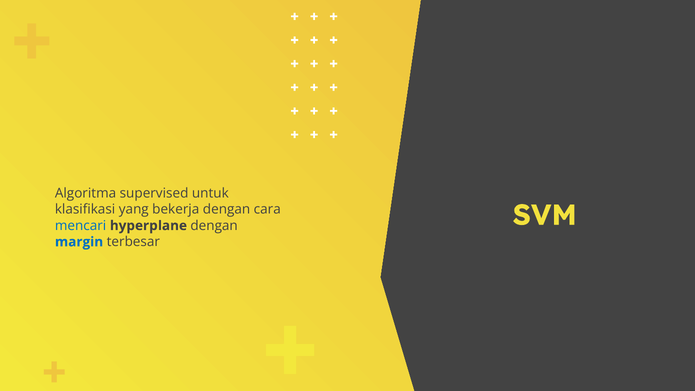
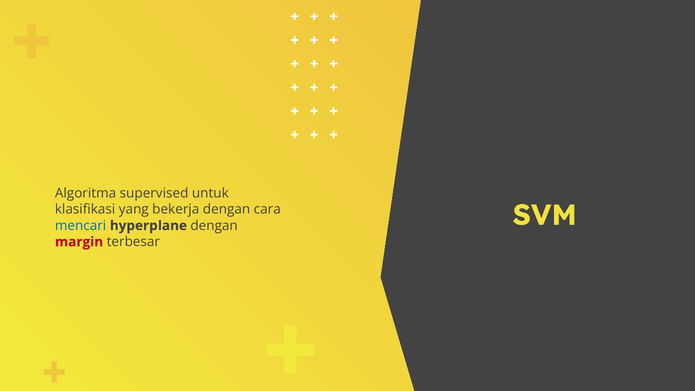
margin colour: blue -> red (79, 242)
